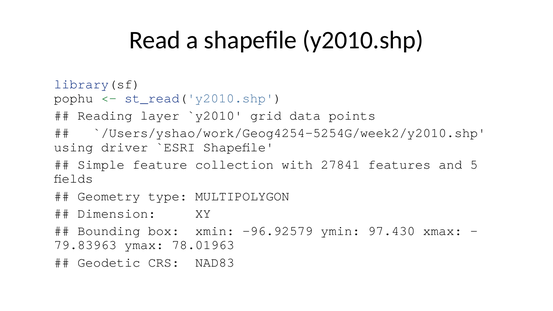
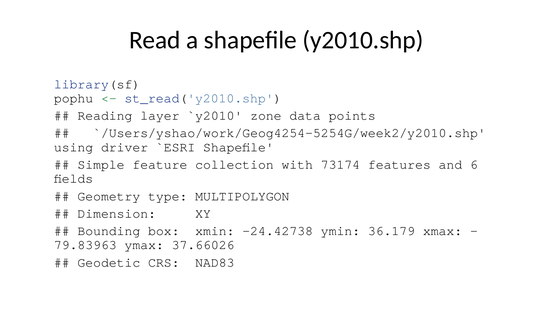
grid: grid -> zone (266, 116)
27841: 27841 -> 73174 (340, 165)
5: 5 -> 6 (474, 165)
-96.92579: -96.92579 -> -24.42738 (278, 231)
97.430: 97.430 -> 36.179 (391, 231)
78.01963: 78.01963 -> 37.66026 (203, 245)
